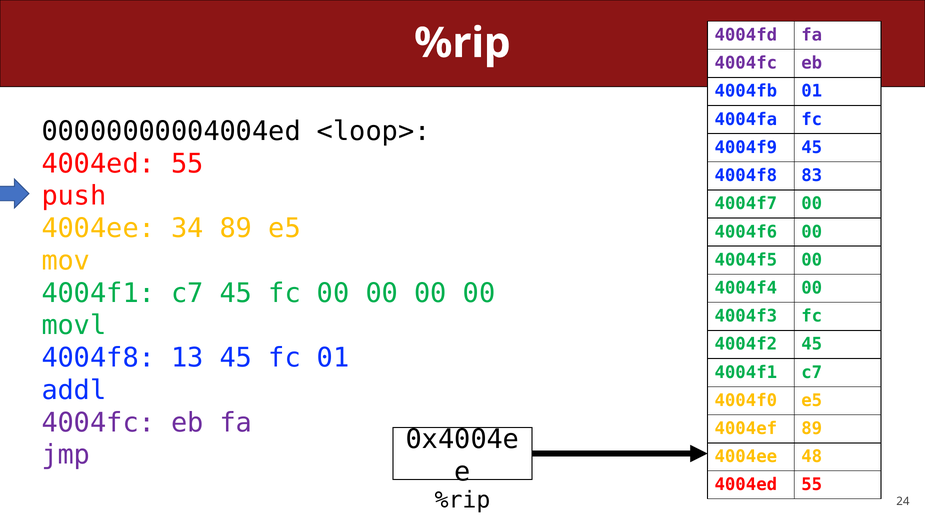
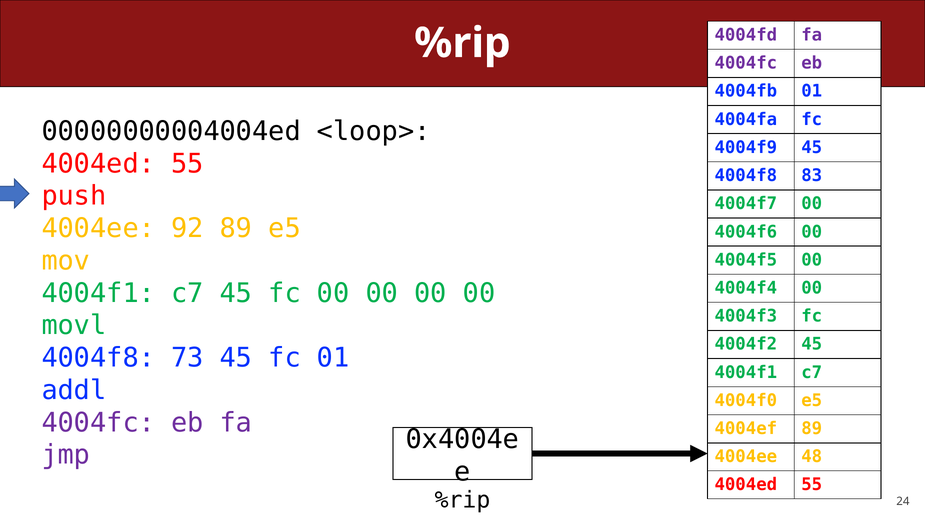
34: 34 -> 92 (187, 228)
13: 13 -> 73 (187, 358)
